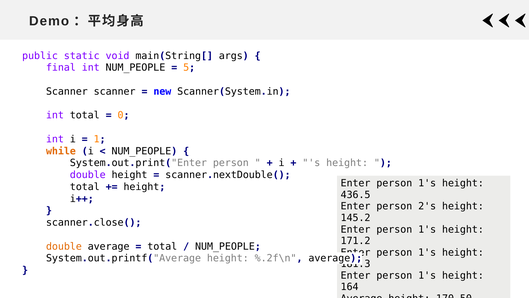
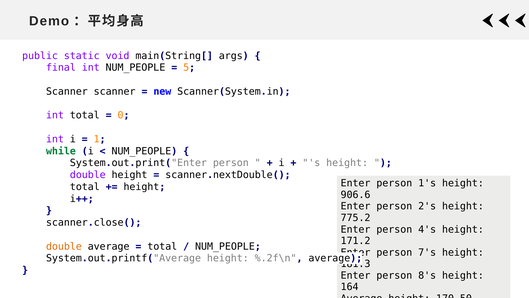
while colour: orange -> green (61, 151)
436.5: 436.5 -> 906.6 (356, 195)
145.2: 145.2 -> 775.2 (356, 218)
1's: 1's -> 4's (427, 229)
1's: 1's -> 7's (427, 252)
1's: 1's -> 8's (427, 275)
